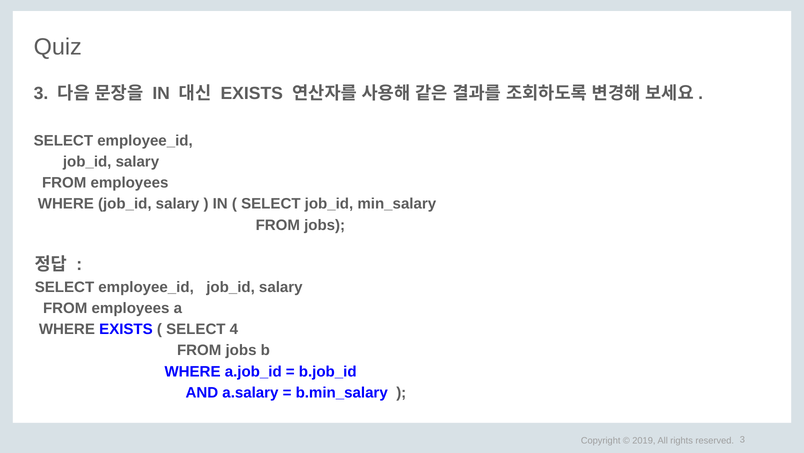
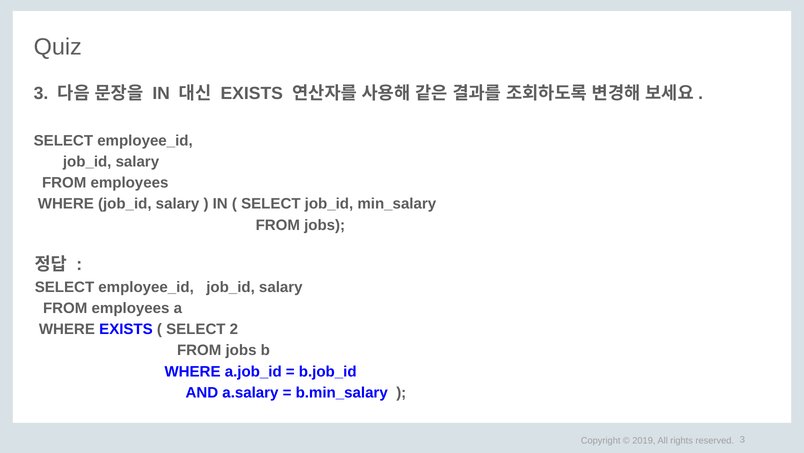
4: 4 -> 2 (234, 329)
